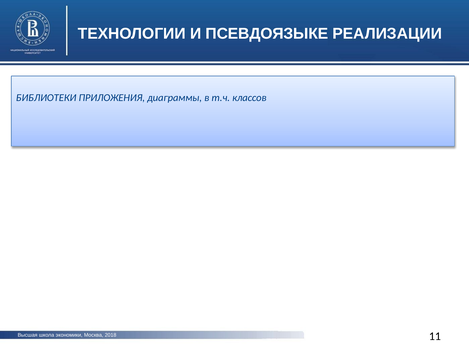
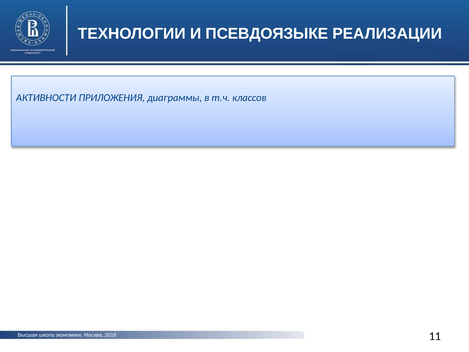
БИБЛИОТЕКИ: БИБЛИОТЕКИ -> АКТИВНОСТИ (46, 98)
